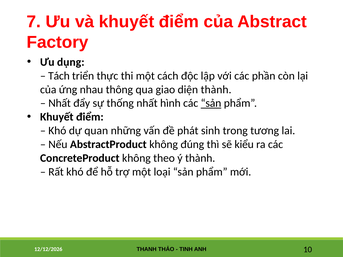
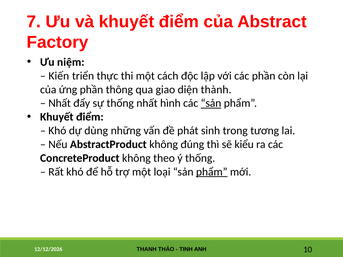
dụng: dụng -> niệm (71, 62)
Tách: Tách -> Kiến (59, 76)
ứng nhau: nhau -> phần (91, 90)
quan: quan -> dùng (96, 131)
ý thành: thành -> thống (200, 158)
phẩm underline: none -> present (212, 172)
